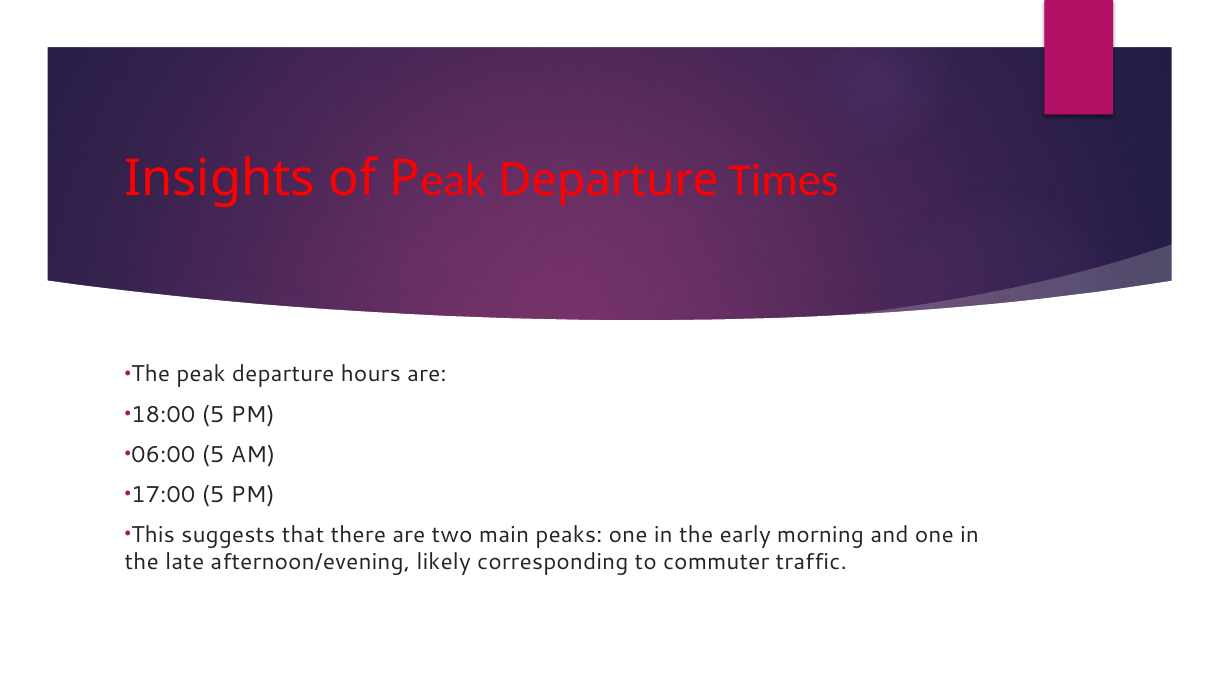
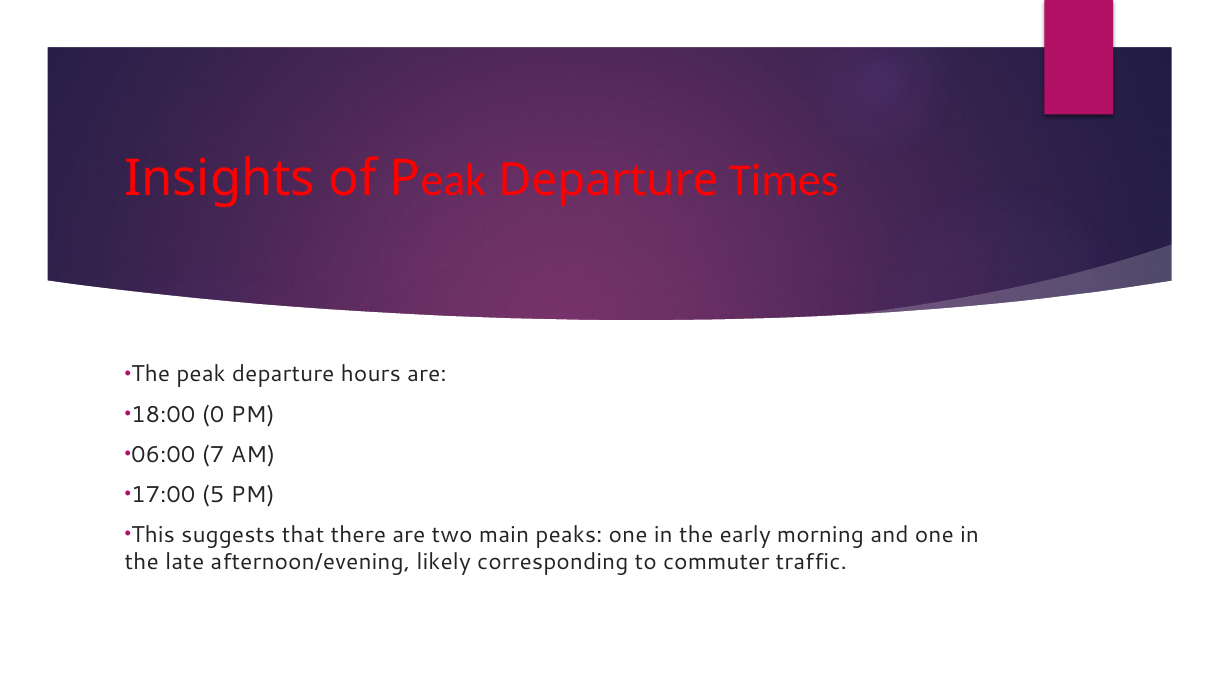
5: 5 -> 0 (213, 415)
5: 5 -> 7 (213, 455)
